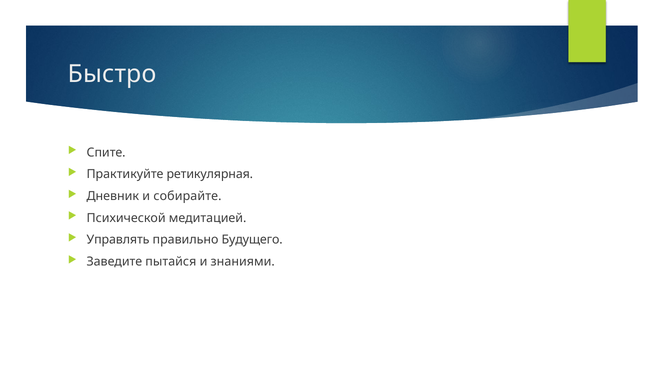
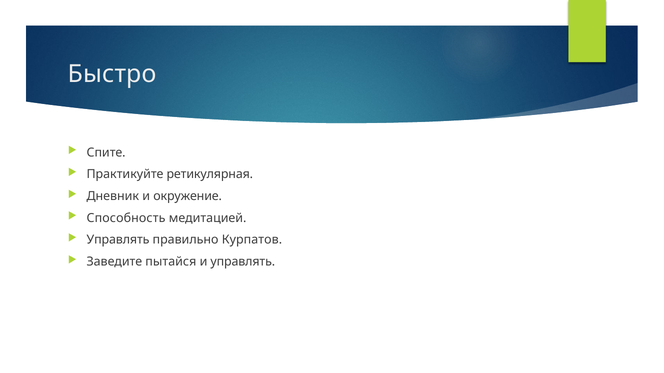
собирайте: собирайте -> окружение (188, 196)
Психической: Психической -> Способность (126, 218)
Будущего: Будущего -> Курпатов (252, 240)
и знаниями: знаниями -> управлять (243, 262)
